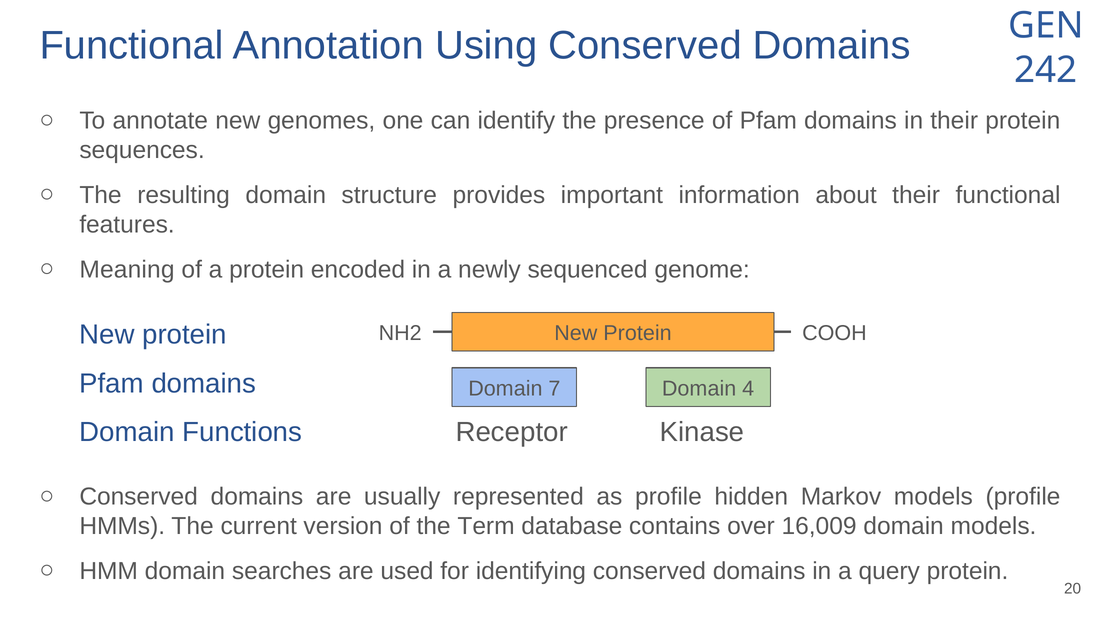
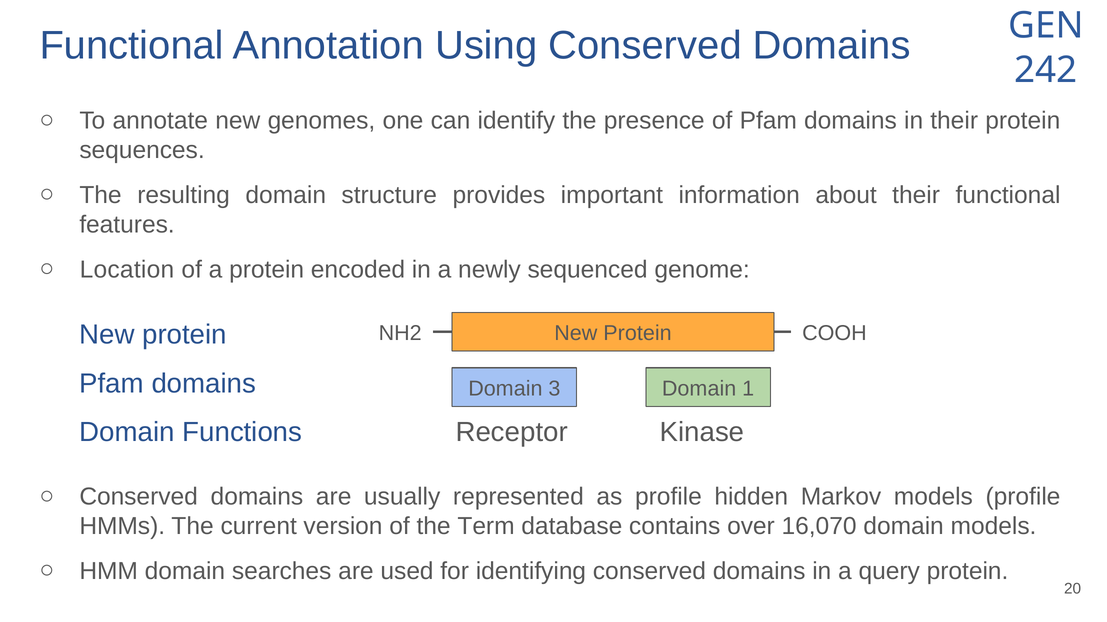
Meaning: Meaning -> Location (127, 270)
7: 7 -> 3 (554, 389)
4: 4 -> 1 (748, 389)
16,009: 16,009 -> 16,070 (819, 527)
